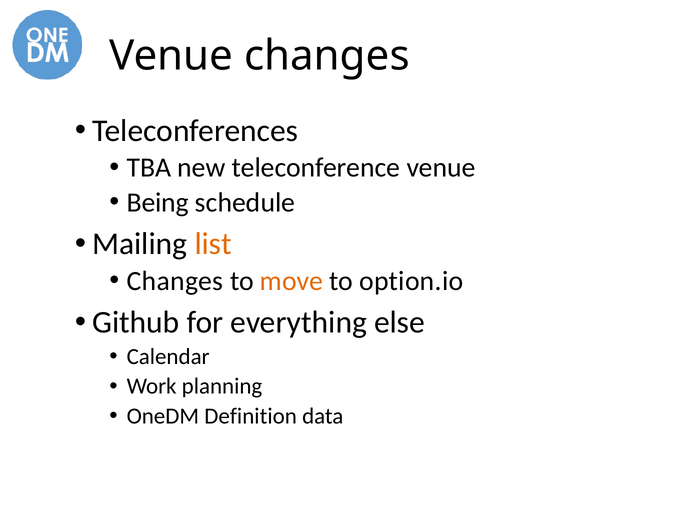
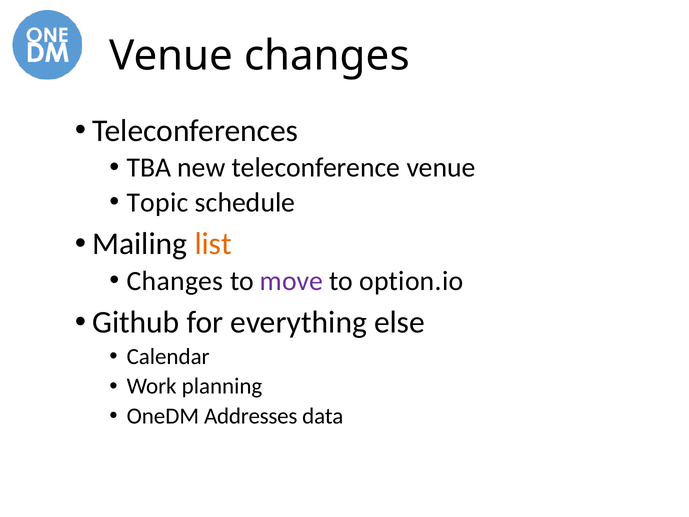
Being: Being -> Topic (158, 202)
move colour: orange -> purple (291, 281)
Definition: Definition -> Addresses (251, 416)
